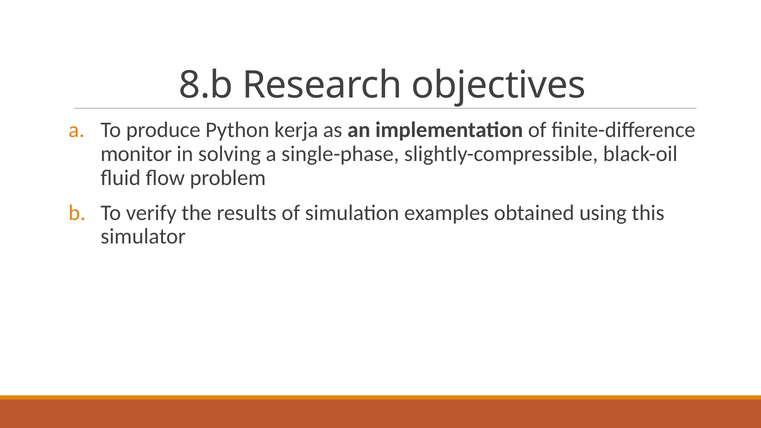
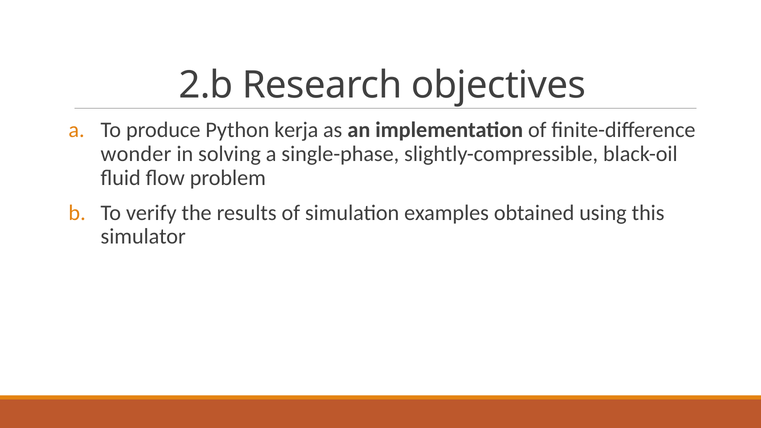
8.b: 8.b -> 2.b (206, 85)
monitor: monitor -> wonder (136, 154)
